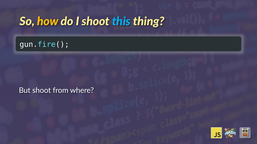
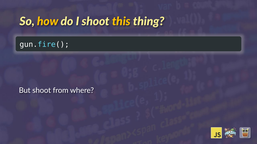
this colour: light blue -> yellow (121, 22)
